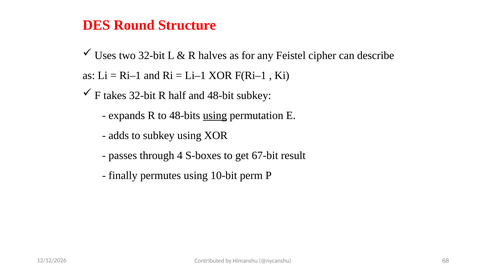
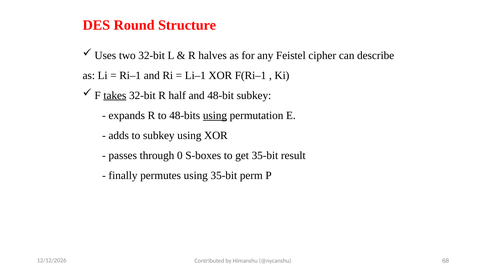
takes underline: none -> present (115, 96)
4: 4 -> 0 (180, 156)
get 67-bit: 67-bit -> 35-bit (265, 156)
using 10-bit: 10-bit -> 35-bit (224, 176)
